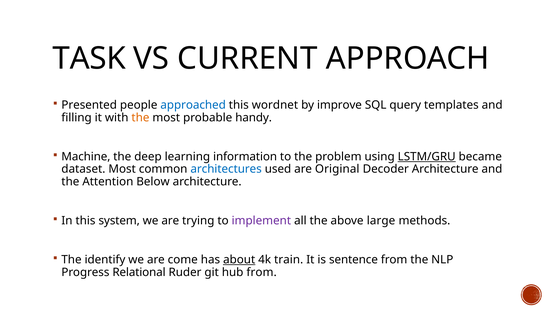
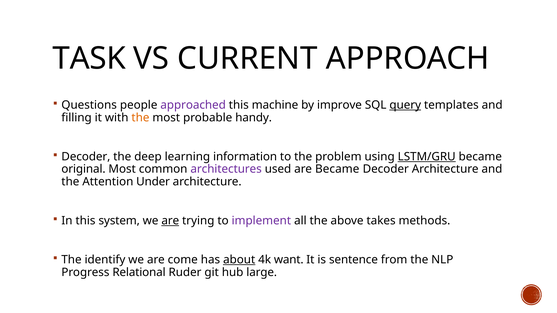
Presented: Presented -> Questions (89, 105)
approached colour: blue -> purple (193, 105)
wordnet: wordnet -> machine (275, 105)
query underline: none -> present (405, 105)
Machine: Machine -> Decoder (86, 157)
dataset: dataset -> original (83, 169)
architectures colour: blue -> purple (226, 169)
are Original: Original -> Became (337, 169)
Below: Below -> Under (153, 182)
are underline: none -> present (170, 221)
large: large -> takes (381, 221)
train: train -> want (289, 260)
hub from: from -> large (262, 272)
